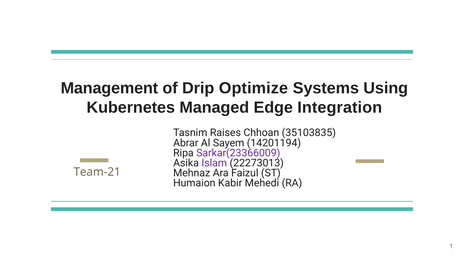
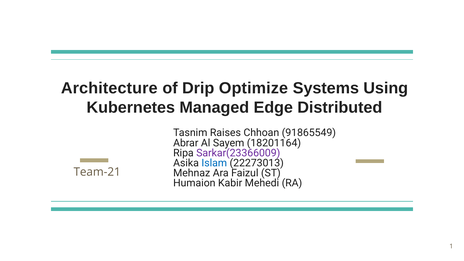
Management: Management -> Architecture (109, 88)
Integration: Integration -> Distributed (340, 107)
35103835: 35103835 -> 91865549 (309, 133)
14201194: 14201194 -> 18201164 (274, 143)
Islam colour: purple -> blue (214, 163)
